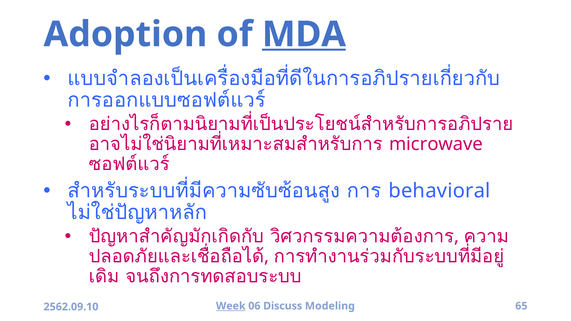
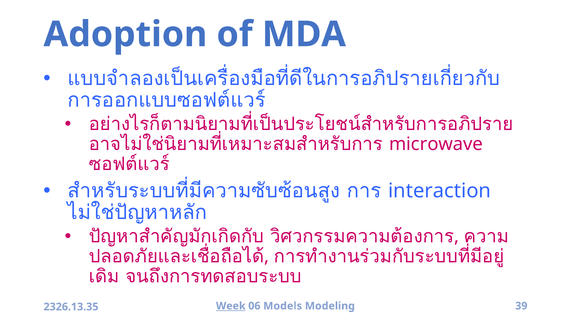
MDA underline: present -> none (304, 34)
behavioral: behavioral -> interaction (440, 191)
Discuss: Discuss -> Models (283, 306)
65: 65 -> 39 (521, 306)
2562.09.10: 2562.09.10 -> 2326.13.35 (71, 307)
